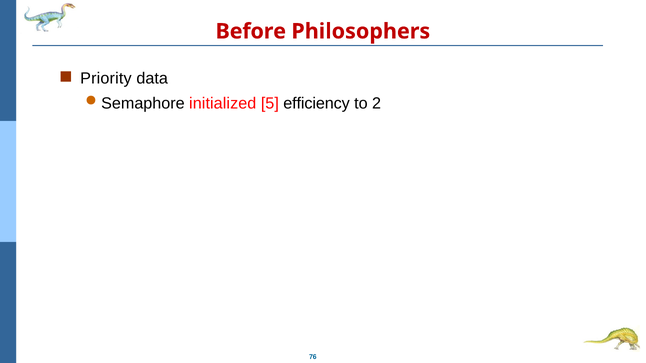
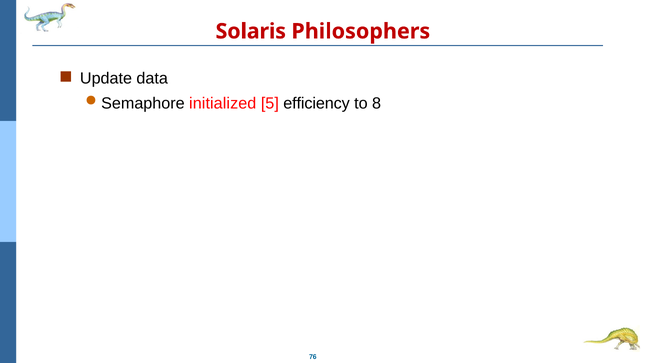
Before: Before -> Solaris (251, 31)
Priority: Priority -> Update (106, 79)
2: 2 -> 8 (377, 104)
